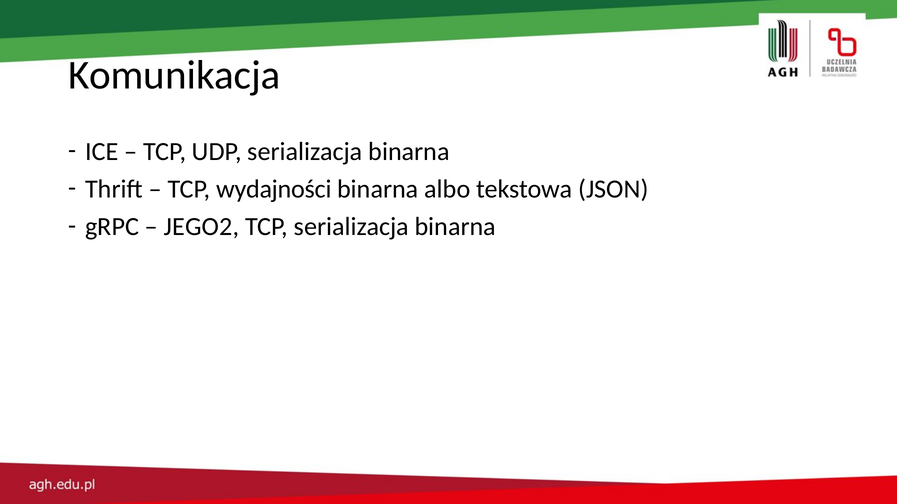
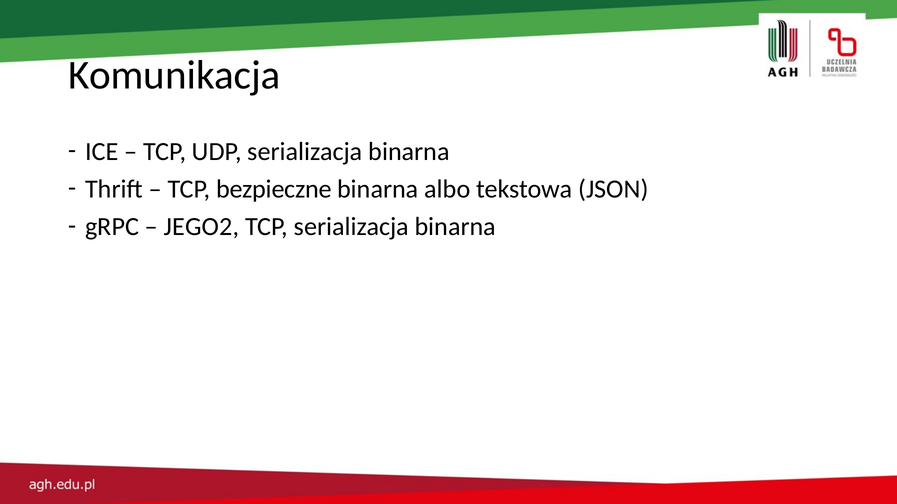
wydajności: wydajności -> bezpieczne (274, 189)
